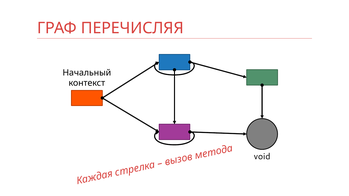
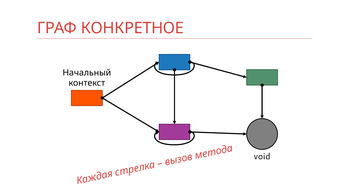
ПЕРЕЧИСЛЯЯ: ПЕРЕЧИСЛЯЯ -> КОНКРЕТНОЕ (132, 28)
